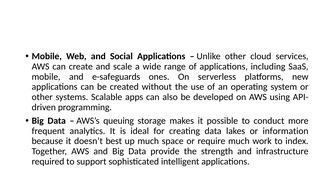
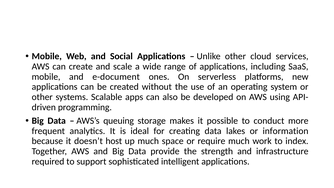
e-safeguards: e-safeguards -> e-document (116, 77)
best: best -> host (114, 141)
